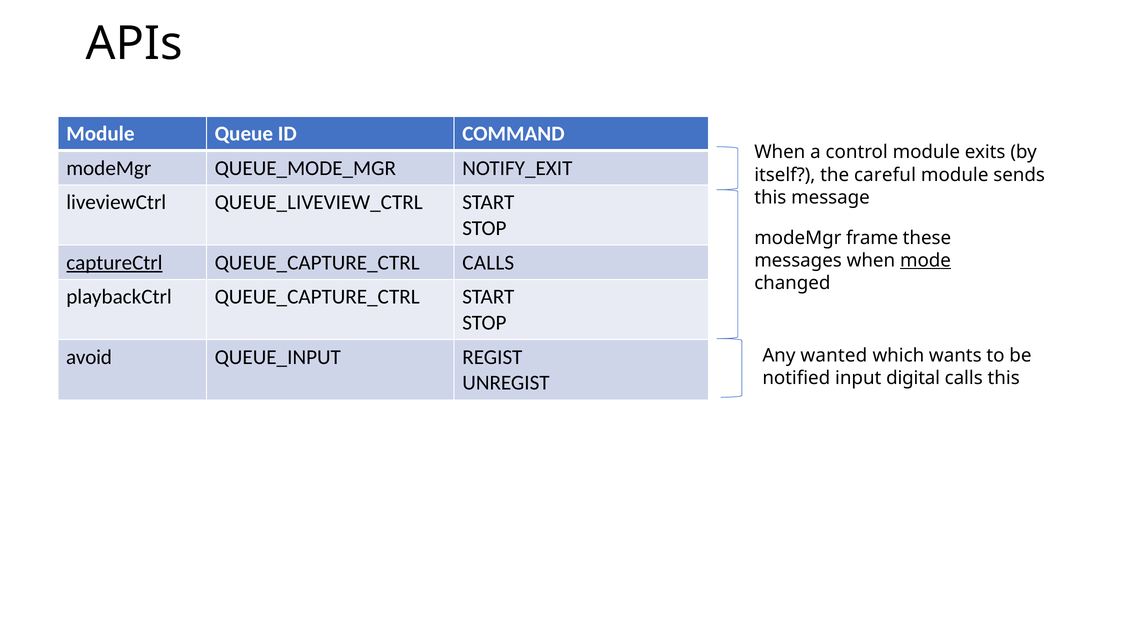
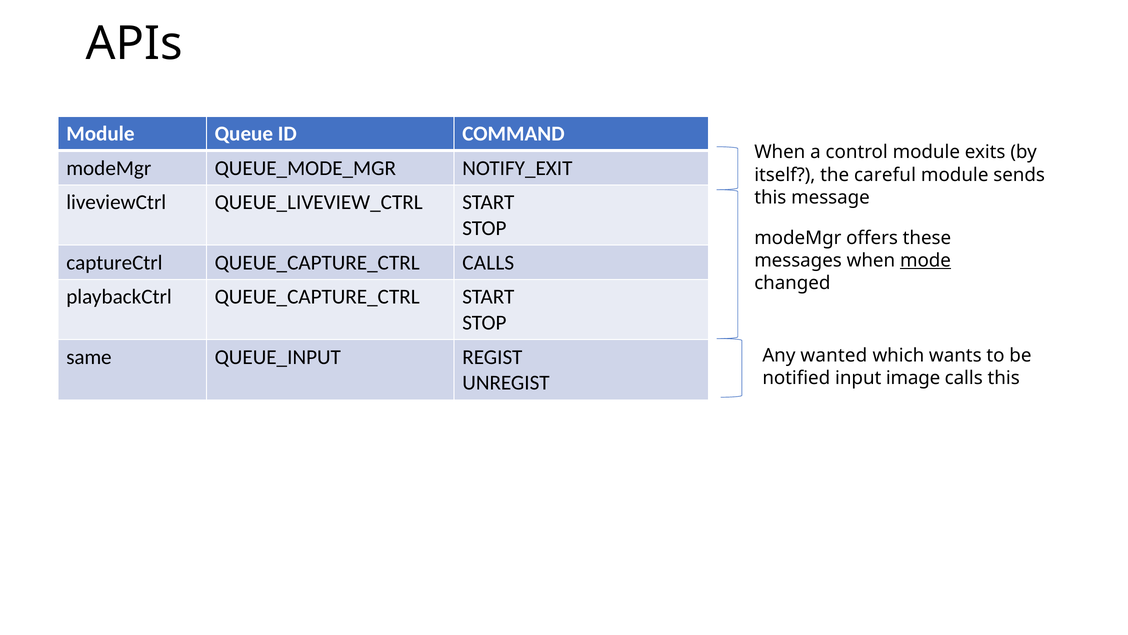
frame: frame -> offers (872, 238)
captureCtrl underline: present -> none (114, 262)
avoid: avoid -> same (89, 357)
digital: digital -> image (913, 378)
